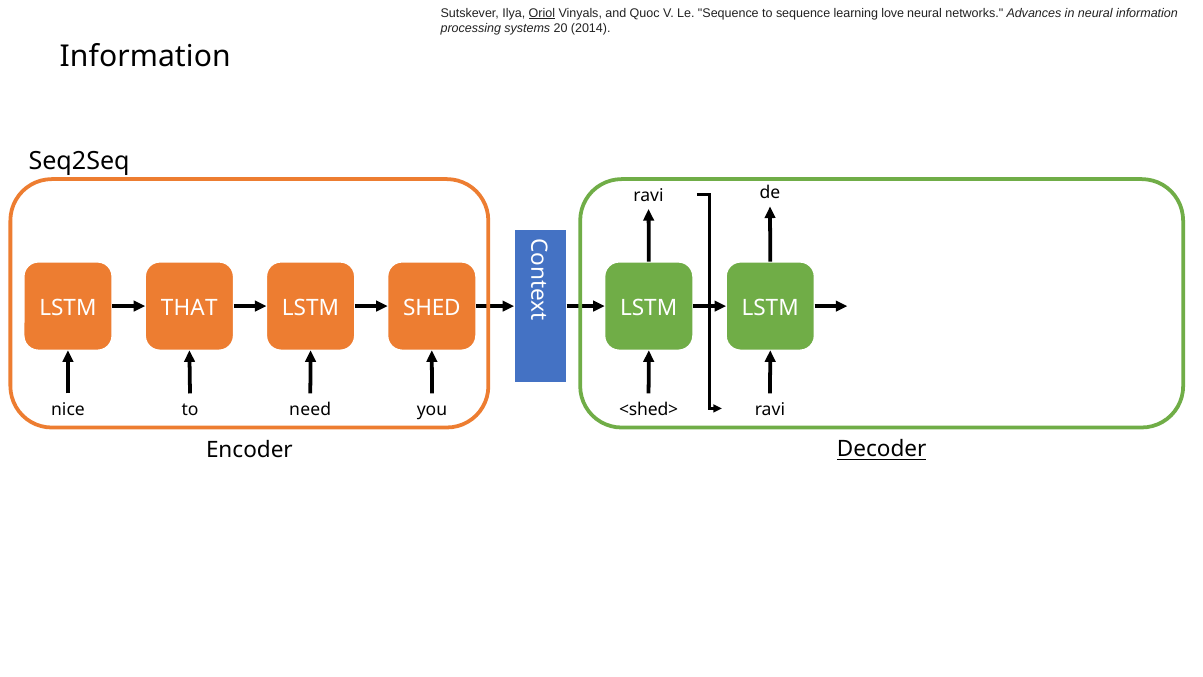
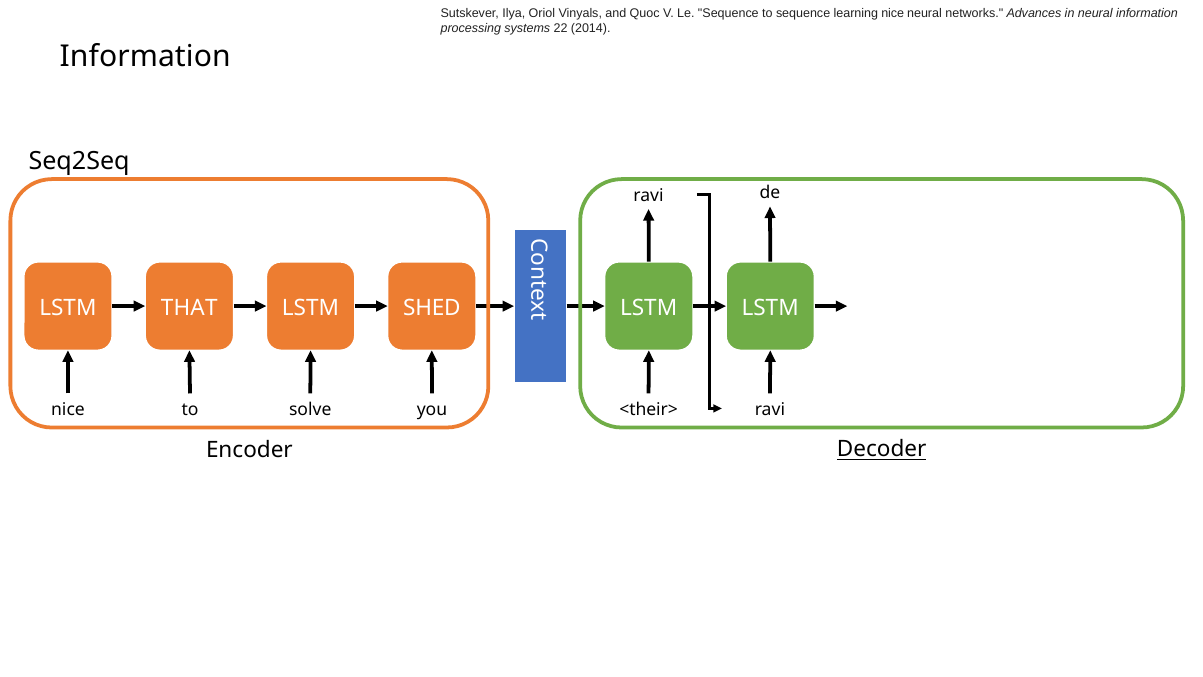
Oriol underline: present -> none (542, 13)
learning love: love -> nice (893, 13)
20: 20 -> 22 (561, 28)
need: need -> solve (310, 409)
<shed>: <shed> -> <their> (649, 409)
